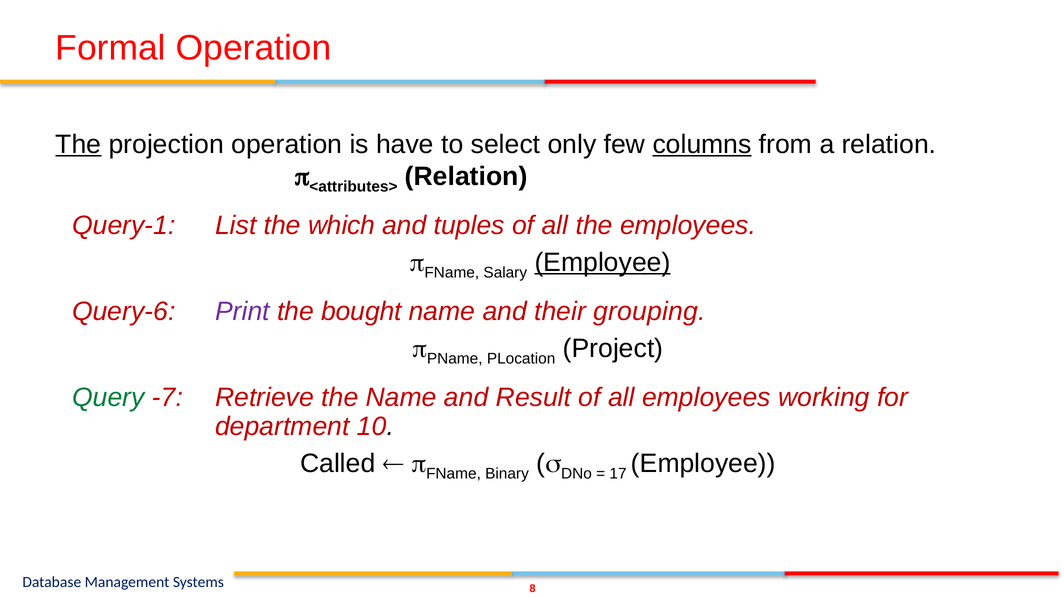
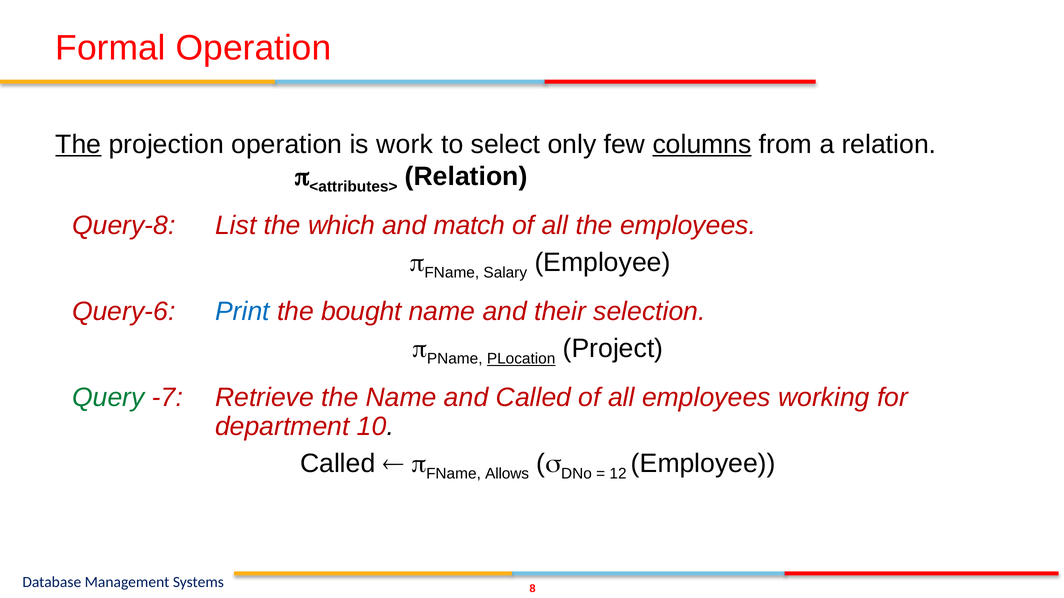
have: have -> work (405, 145)
Query-1: Query-1 -> Query-8 (124, 225)
tuples: tuples -> match (469, 225)
Employee underline: present -> none (603, 263)
Print colour: purple -> blue (242, 312)
grouping: grouping -> selection (649, 312)
PLocation underline: none -> present (521, 359)
and Result: Result -> Called (533, 398)
Binary: Binary -> Allows (507, 474)
17: 17 -> 12 (618, 474)
